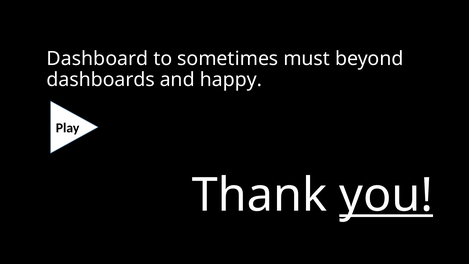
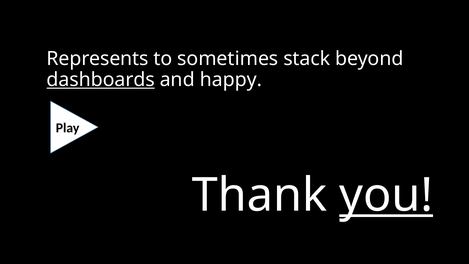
Dashboard: Dashboard -> Represents (98, 59)
must: must -> stack (307, 59)
dashboards underline: none -> present (101, 80)
